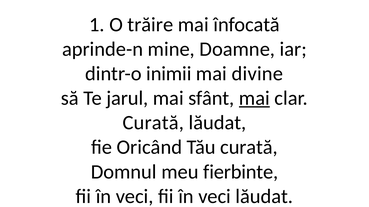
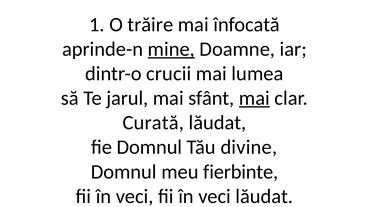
mine underline: none -> present (171, 49)
inimii: inimii -> crucii (169, 74)
divine: divine -> lumea (257, 74)
fie Oricând: Oricând -> Domnul (149, 148)
Tău curată: curată -> divine (249, 148)
